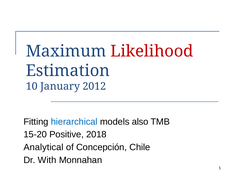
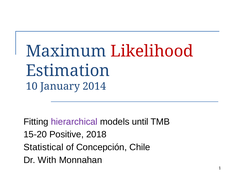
2012: 2012 -> 2014 (94, 87)
hierarchical colour: blue -> purple (74, 122)
also: also -> until (140, 122)
Analytical: Analytical -> Statistical (44, 147)
